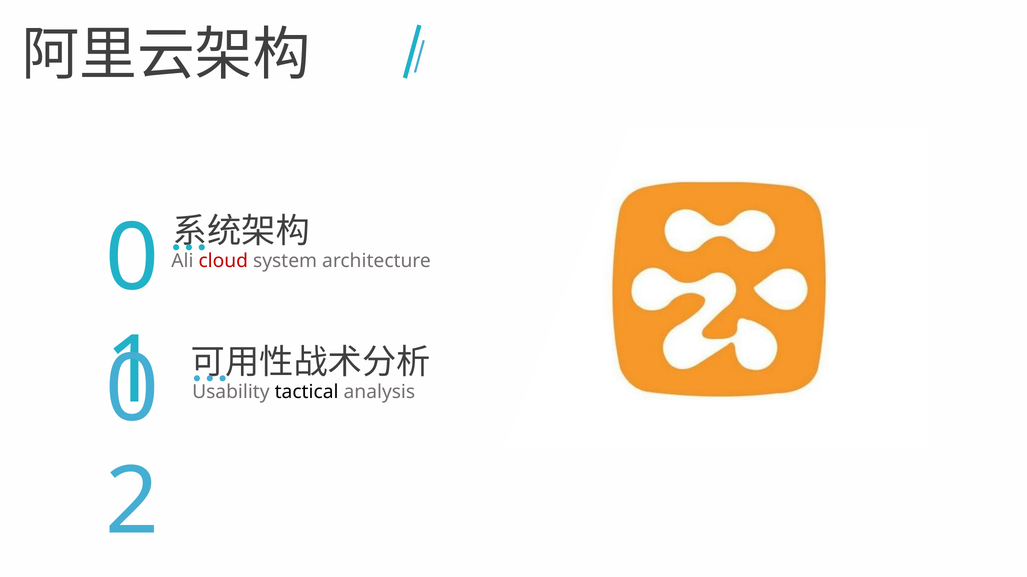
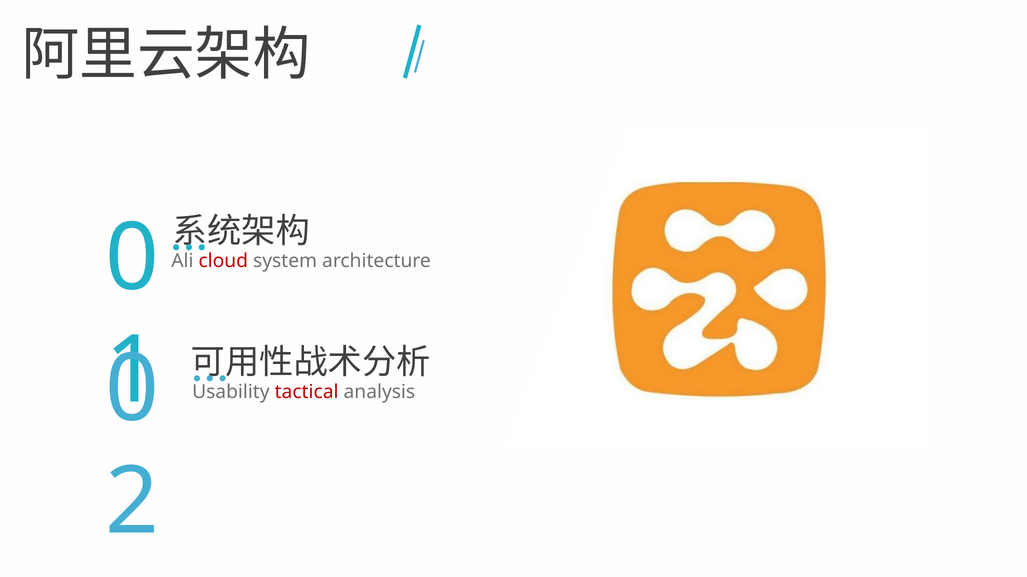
tactical colour: black -> red (307, 392)
